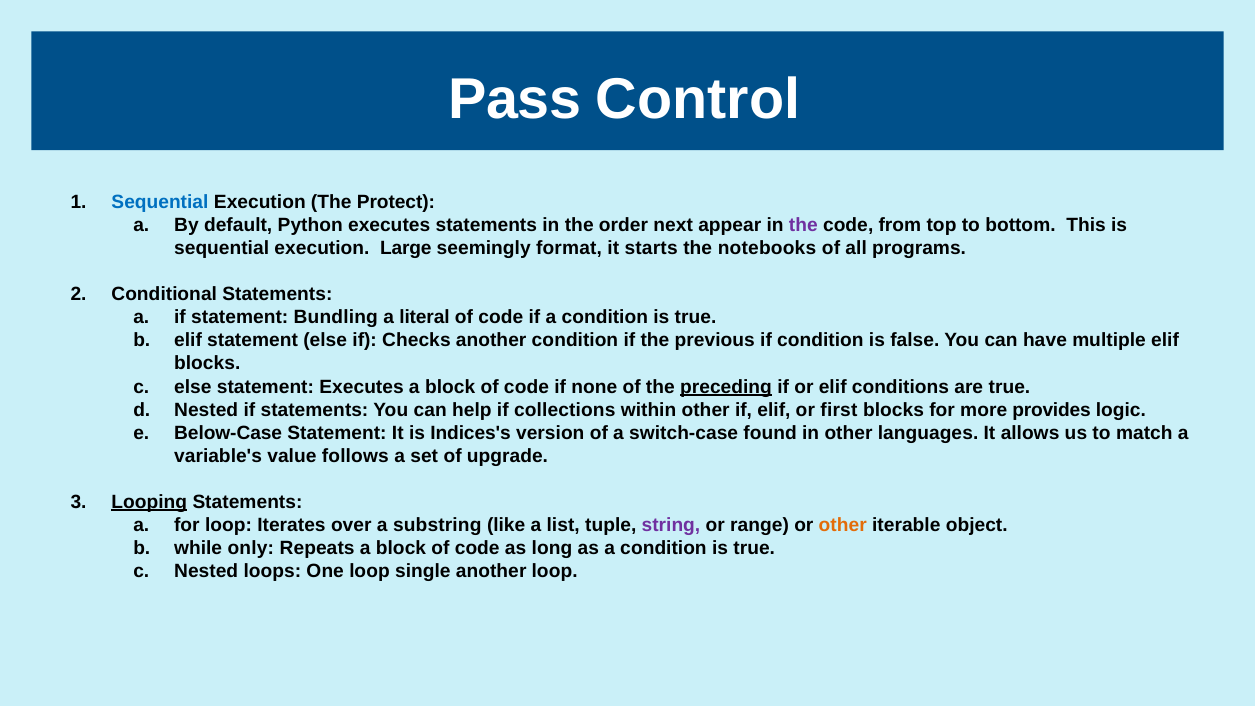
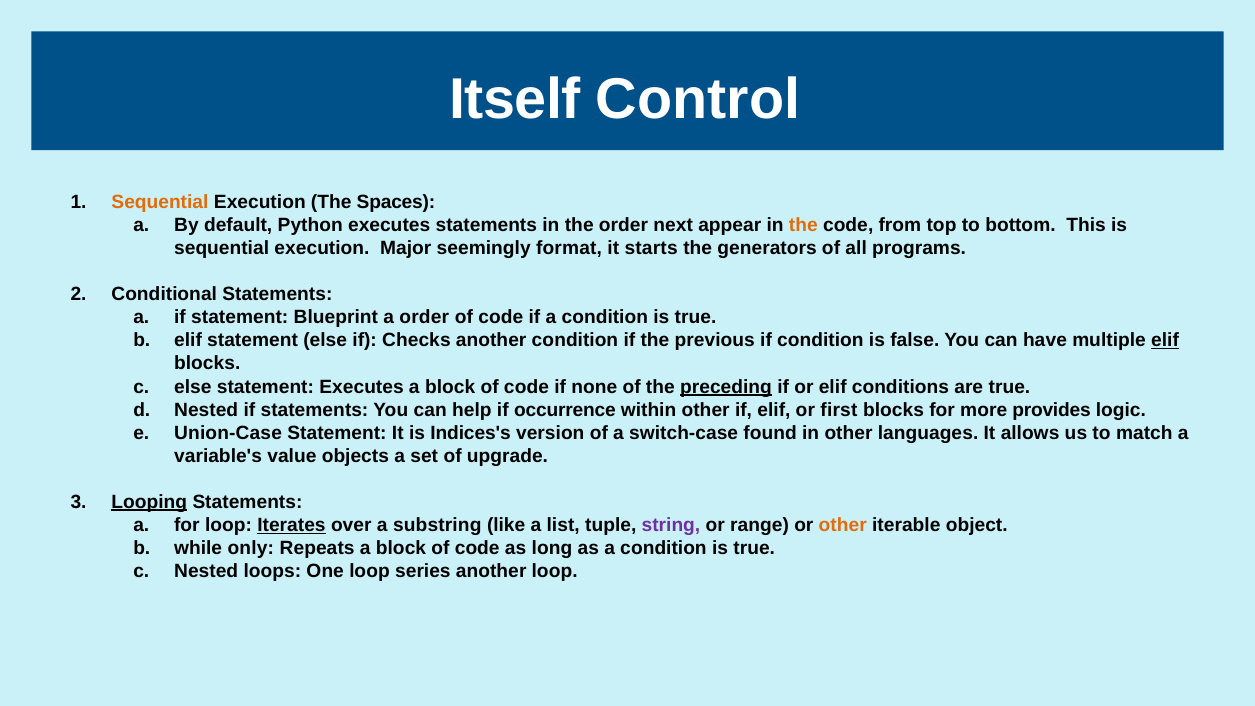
Pass: Pass -> Itself (515, 100)
Sequential colour: blue -> orange (160, 202)
Protect: Protect -> Spaces (396, 202)
the colour: purple -> orange (803, 226)
Large: Large -> Major (406, 249)
notebooks: notebooks -> generators (767, 249)
Bundling: Bundling -> Blueprint (336, 318)
a literal: literal -> order (424, 318)
elif underline: none -> present (1165, 341)
collections: collections -> occurrence (565, 410)
Below-Case: Below-Case -> Union-Case (228, 433)
follows: follows -> objects (355, 456)
Iterates underline: none -> present (291, 525)
single: single -> series (423, 571)
